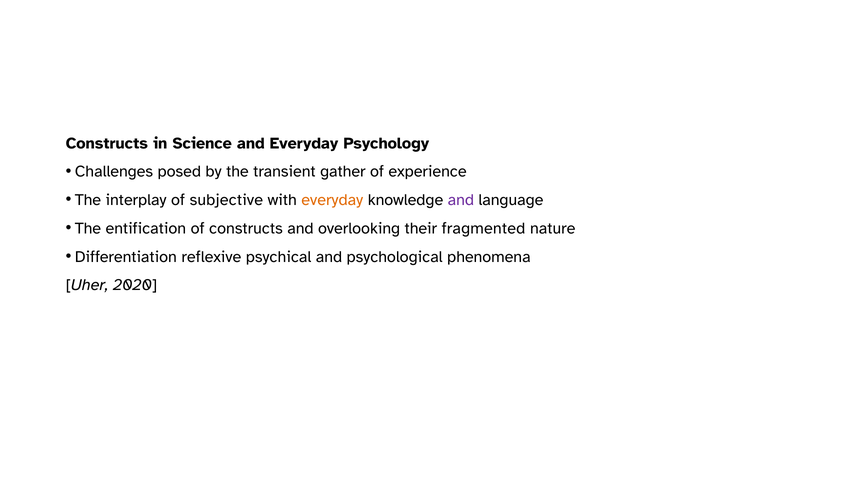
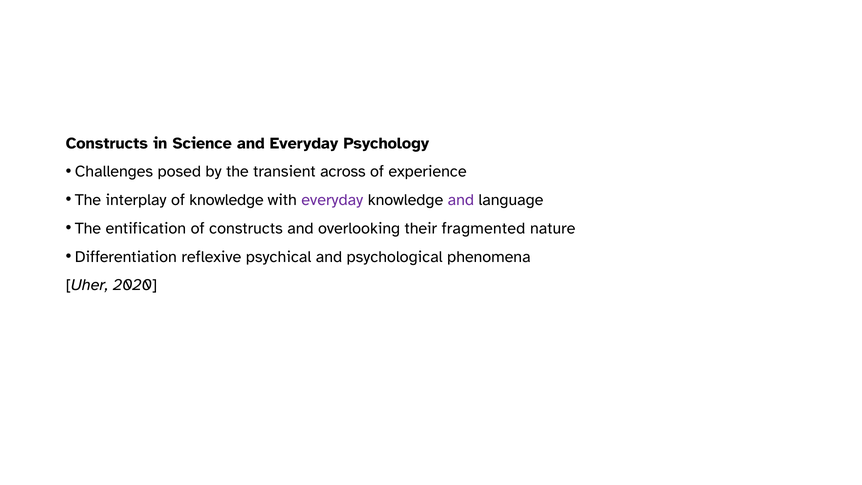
gather: gather -> across (343, 172)
of subjective: subjective -> knowledge (226, 200)
everyday colour: orange -> purple (332, 200)
